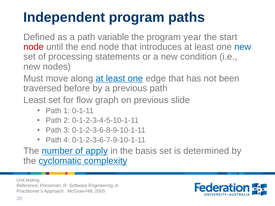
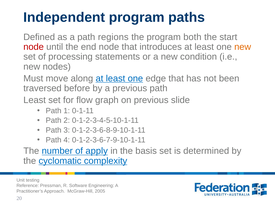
variable: variable -> regions (113, 37)
year: year -> both (192, 37)
new colour: blue -> orange (243, 47)
